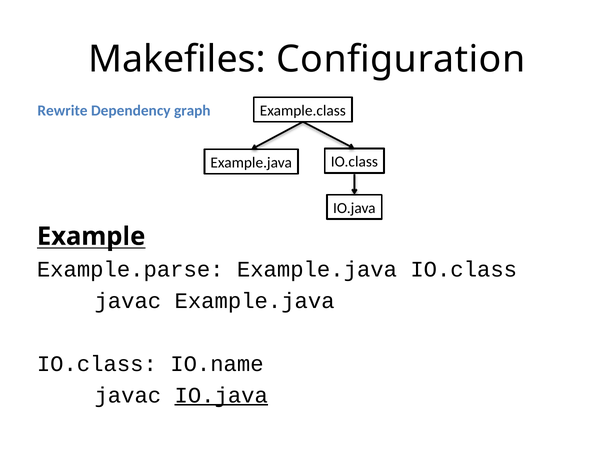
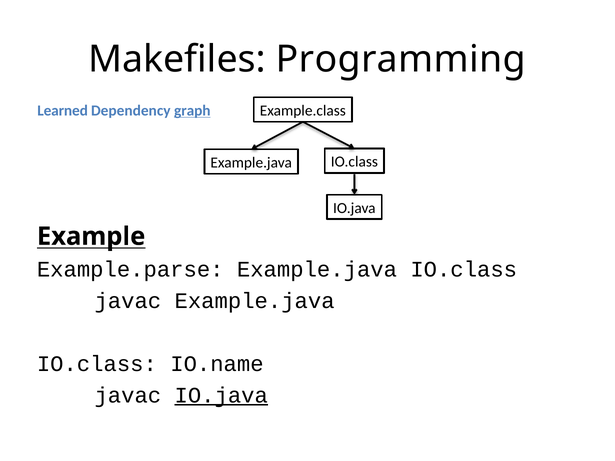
Configuration: Configuration -> Programming (401, 60)
Rewrite: Rewrite -> Learned (63, 111)
graph underline: none -> present (192, 111)
